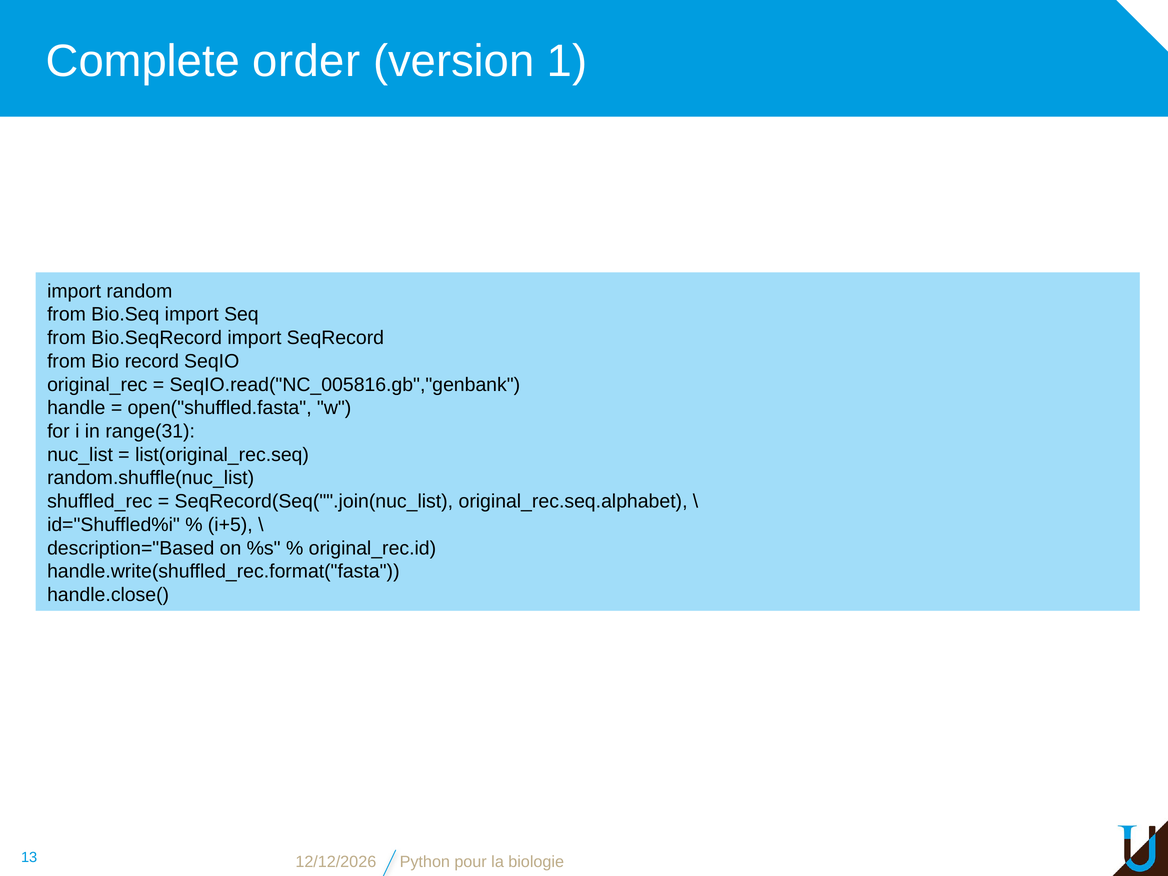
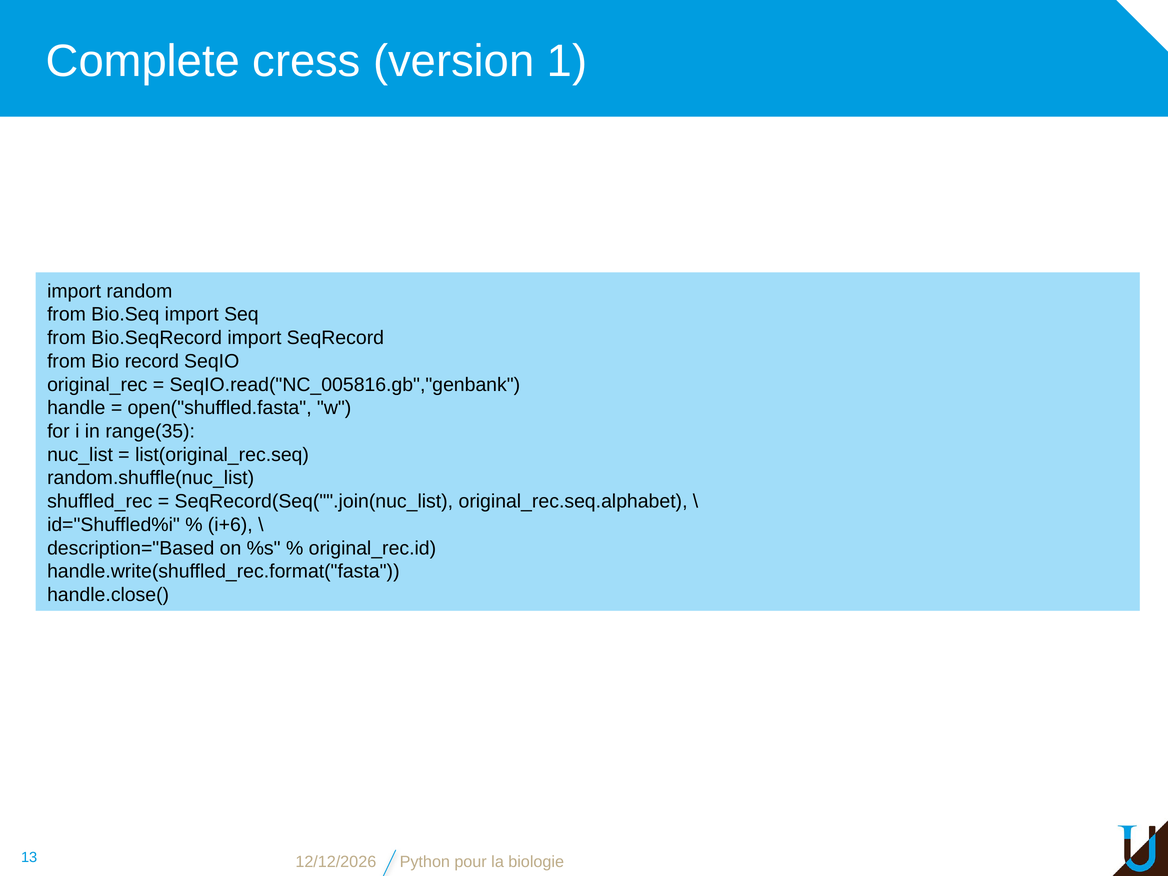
order: order -> cress (307, 61)
range(31: range(31 -> range(35 (150, 431)
i+5: i+5 -> i+6 (230, 525)
